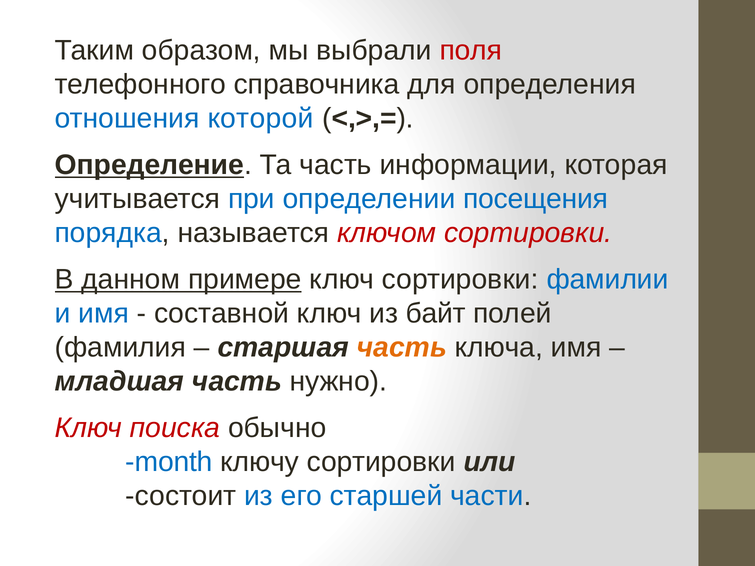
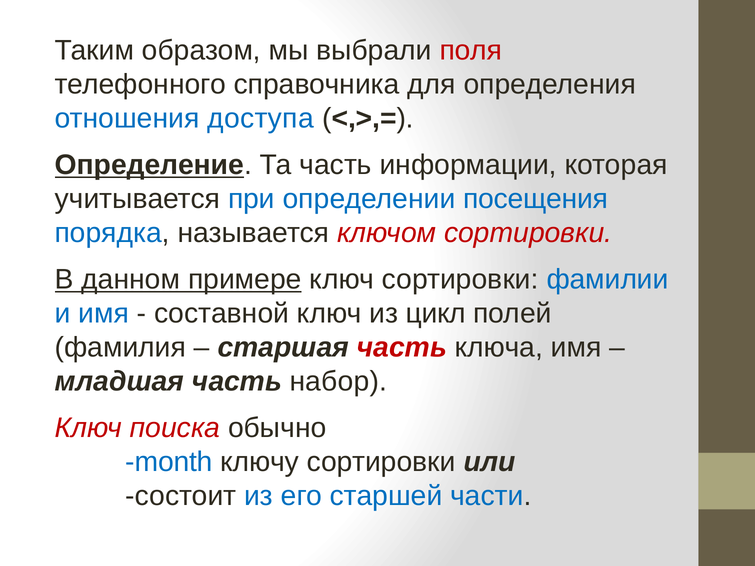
которой: которой -> доступа (261, 118)
байт: байт -> цикл (436, 313)
часть colour: orange -> red (402, 347)
нужно: нужно -> набор (338, 381)
